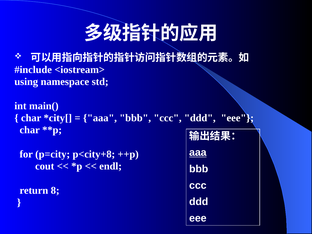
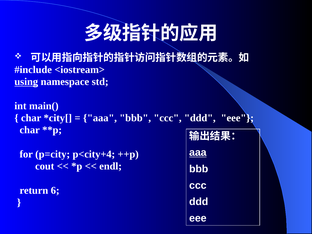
using underline: none -> present (26, 82)
p<city+8: p<city+8 -> p<city+4 (94, 154)
8: 8 -> 6 (55, 190)
